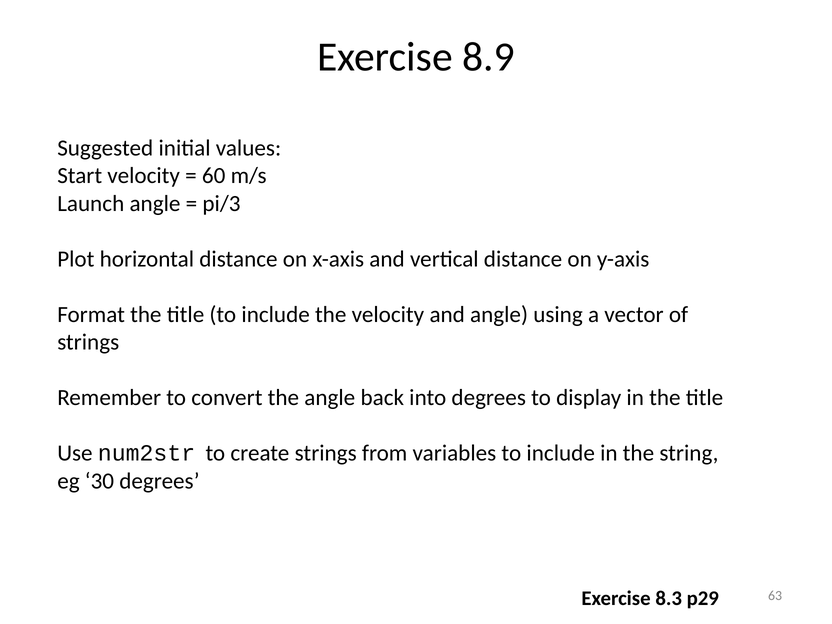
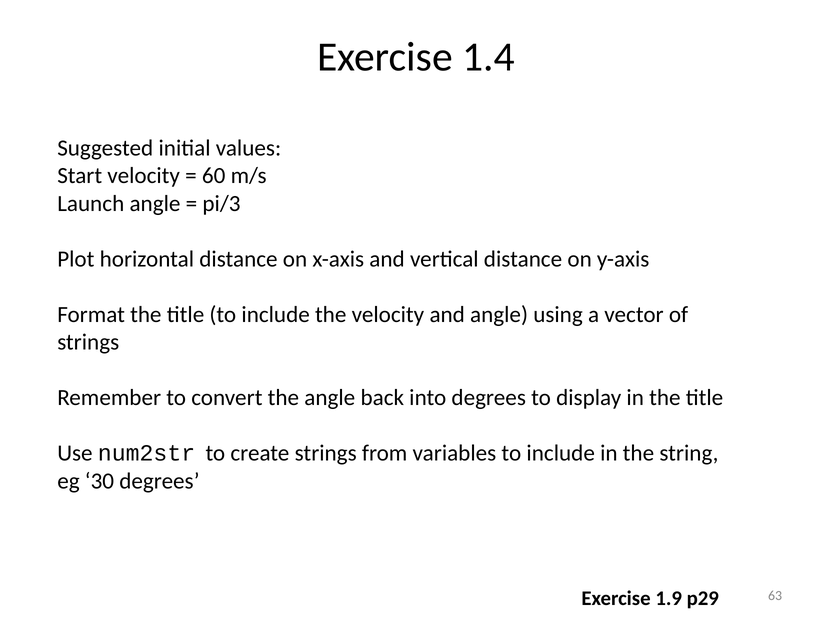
8.9: 8.9 -> 1.4 (489, 57)
8.3: 8.3 -> 1.9 (669, 599)
